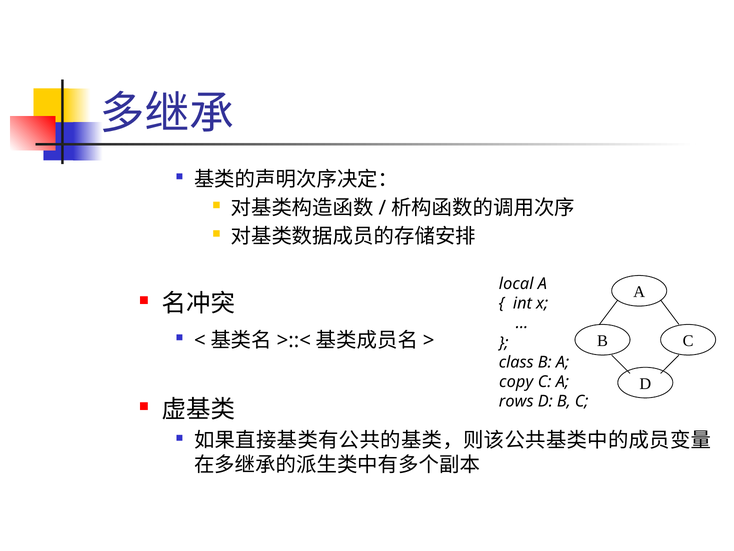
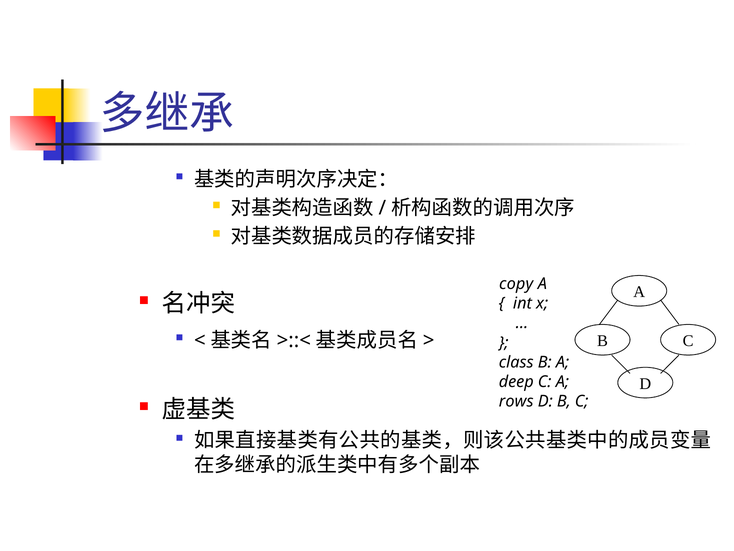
local: local -> copy (516, 284)
copy: copy -> deep (516, 381)
